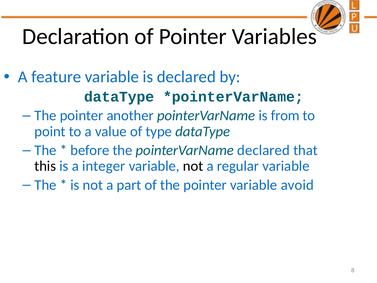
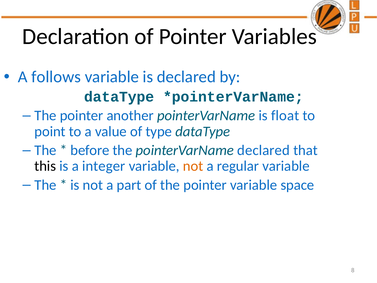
feature: feature -> follows (56, 77)
from: from -> float (285, 116)
not colour: black -> orange (193, 166)
avoid: avoid -> space (297, 185)
